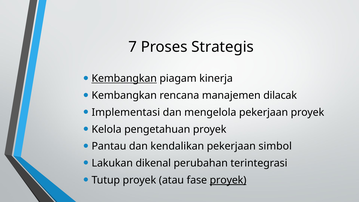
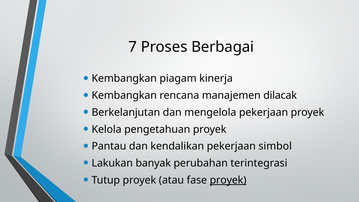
Strategis: Strategis -> Berbagai (223, 47)
Kembangkan underline: present -> none (124, 79)
Implementasi: Implementasi -> Berkelanjutan (126, 112)
dikenal: dikenal -> banyak (153, 163)
